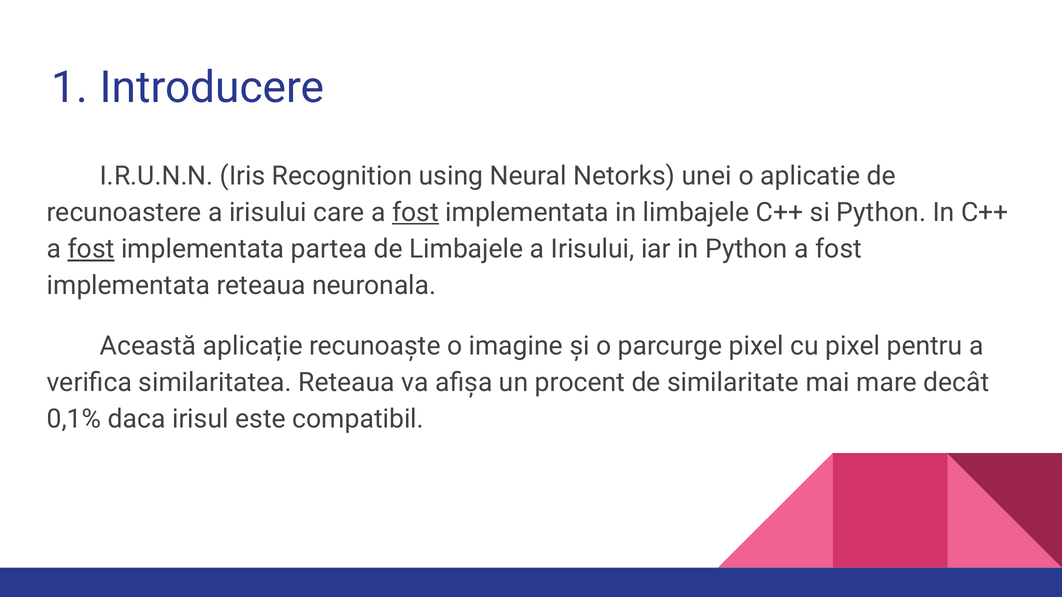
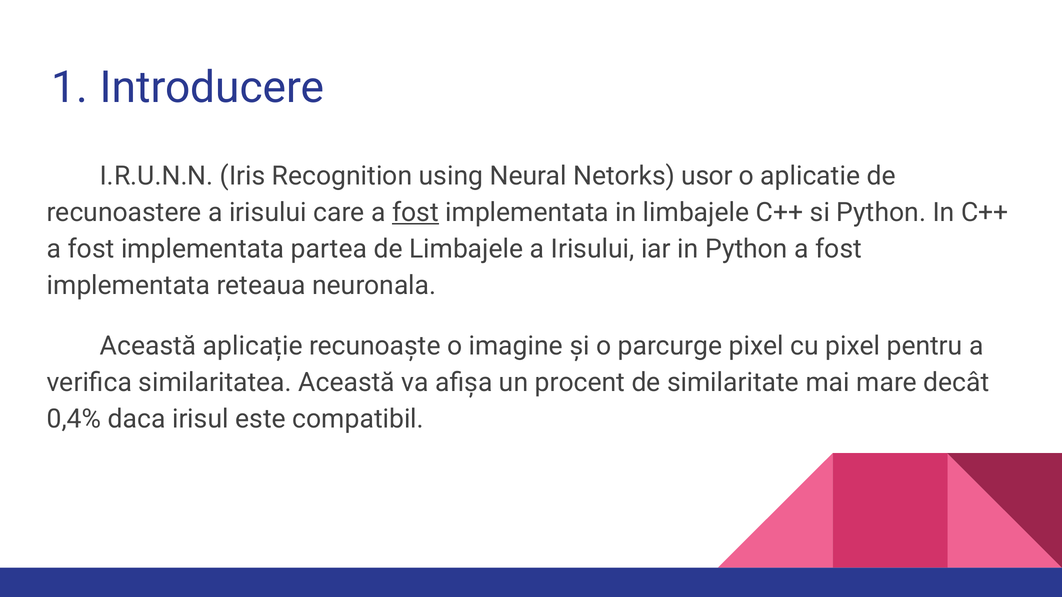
unei: unei -> usor (707, 176)
fost underline: present -> none (91, 249)
similaritatea Reteaua: Reteaua -> Această (347, 383)
0,1%: 0,1% -> 0,4% (74, 419)
